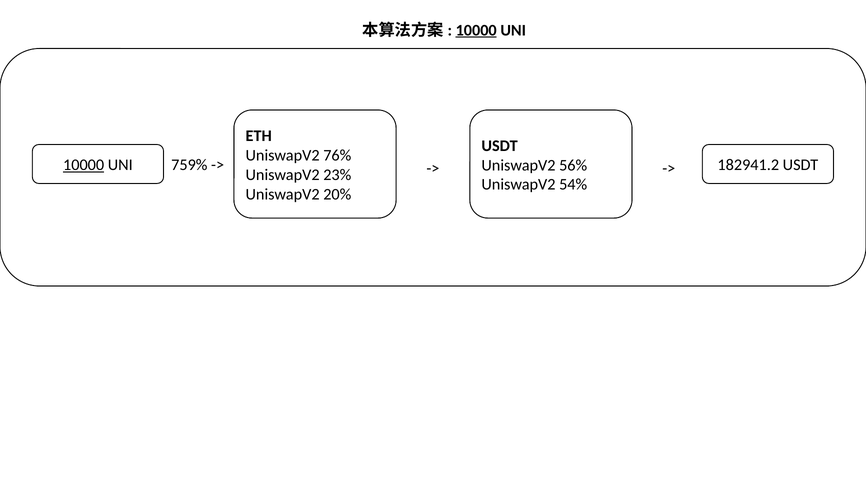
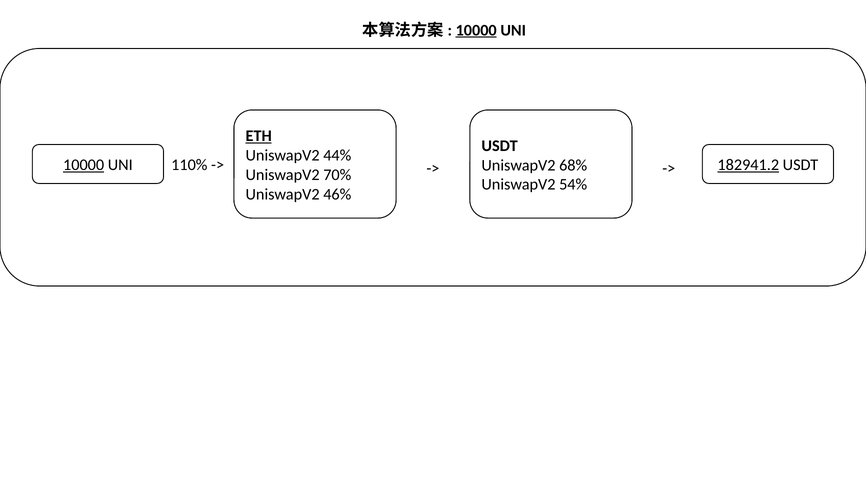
ETH underline: none -> present (259, 136)
76%: 76% -> 44% (337, 155)
759%: 759% -> 110% (189, 165)
182941.2 underline: none -> present (748, 165)
56%: 56% -> 68% (573, 165)
23%: 23% -> 70% (337, 175)
20%: 20% -> 46% (337, 194)
